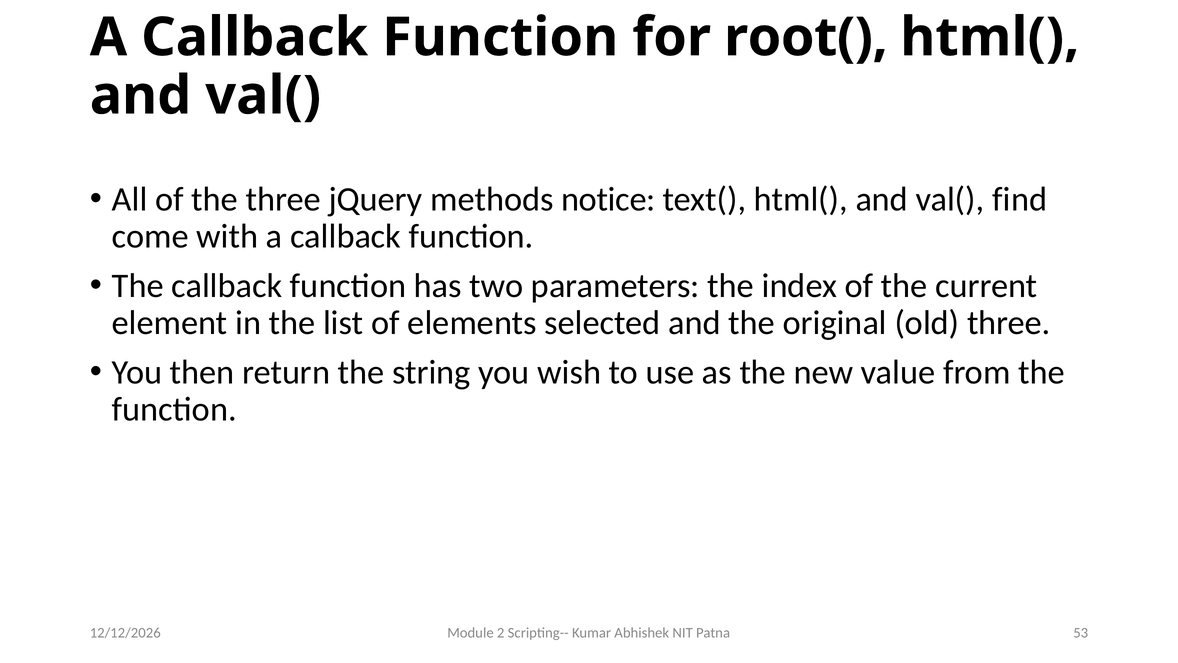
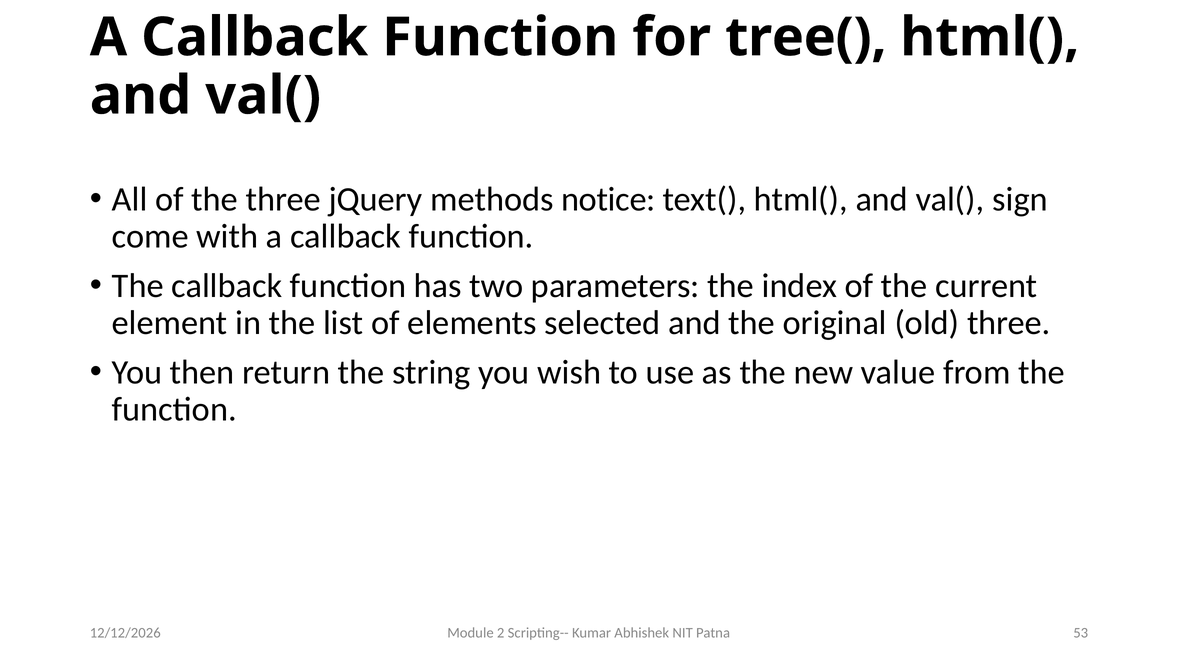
root(: root( -> tree( (806, 37)
find: find -> sign (1020, 199)
